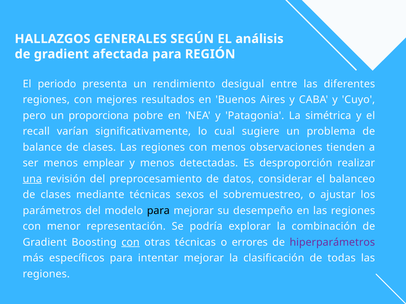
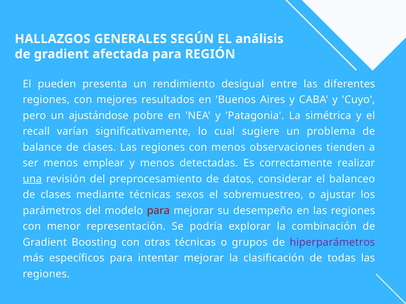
periodo: periodo -> pueden (57, 84)
proporciona: proporciona -> ajustándose (99, 116)
desproporción: desproporción -> correctamente (296, 163)
para colour: black -> red (158, 211)
con underline: present -> none (130, 243)
errores: errores -> grupos (250, 243)
